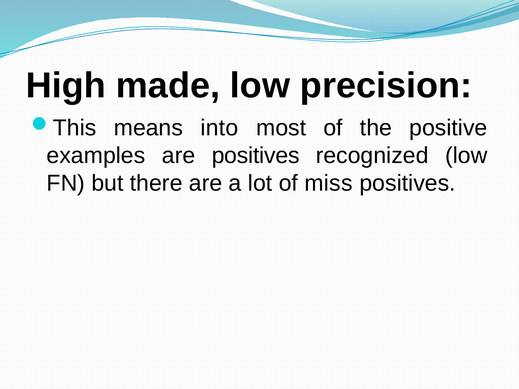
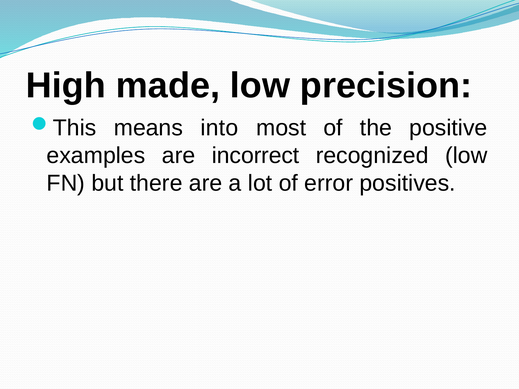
are positives: positives -> incorrect (256, 156)
miss: miss -> error (329, 183)
